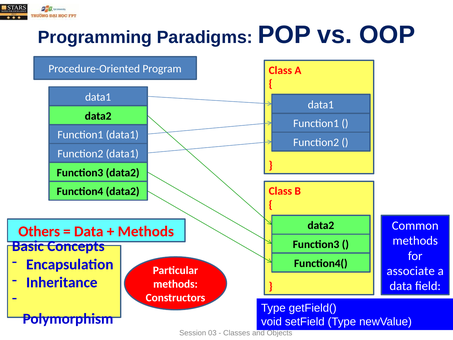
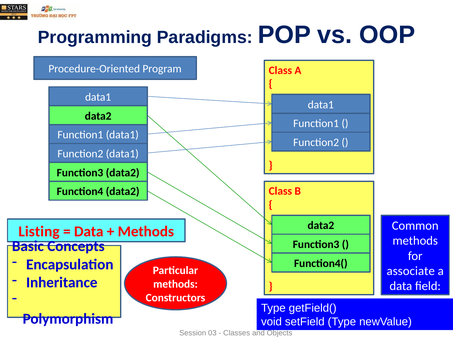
Others: Others -> Listing (39, 231)
